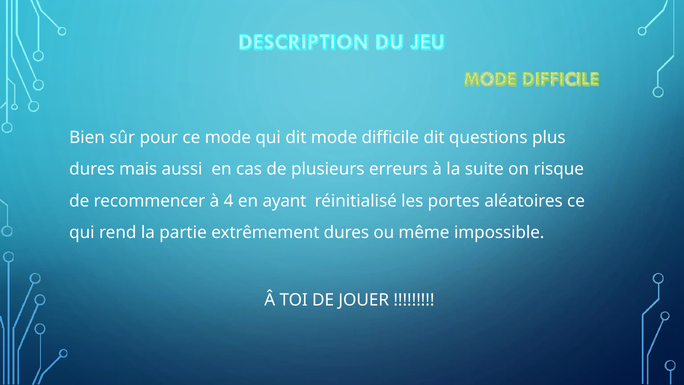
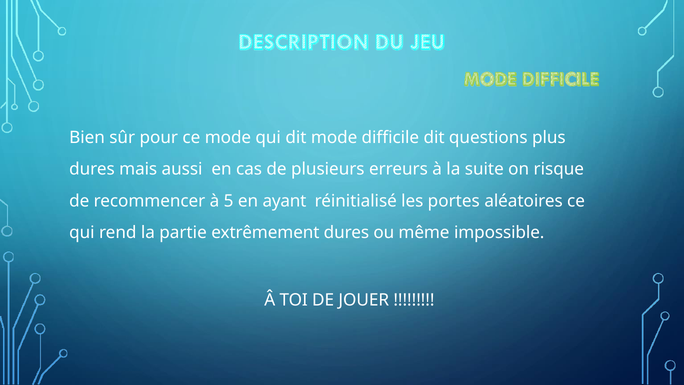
4: 4 -> 5 (229, 201)
